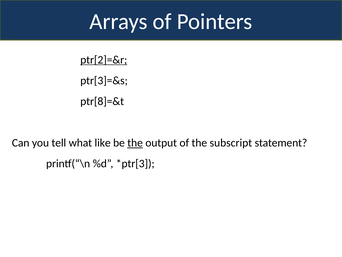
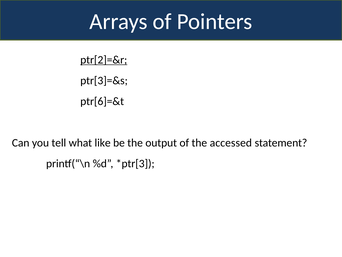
ptr[8]=&t: ptr[8]=&t -> ptr[6]=&t (102, 101)
the underline: present -> none (135, 143)
subscript: subscript -> accessed (231, 143)
